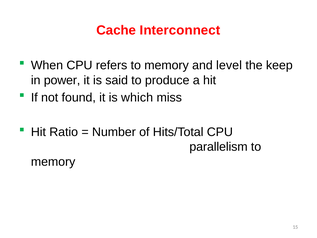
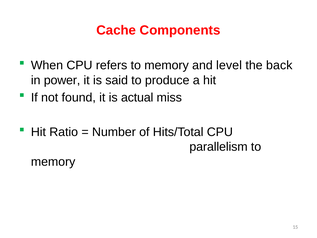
Interconnect: Interconnect -> Components (180, 30)
keep: keep -> back (279, 65)
which: which -> actual (137, 97)
